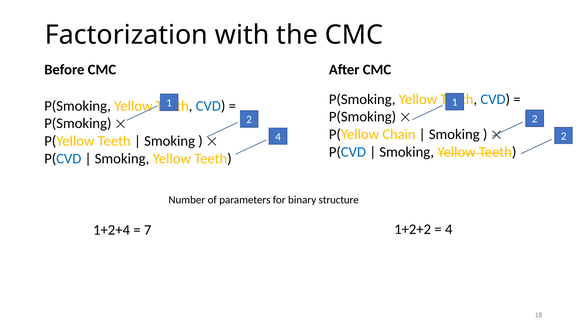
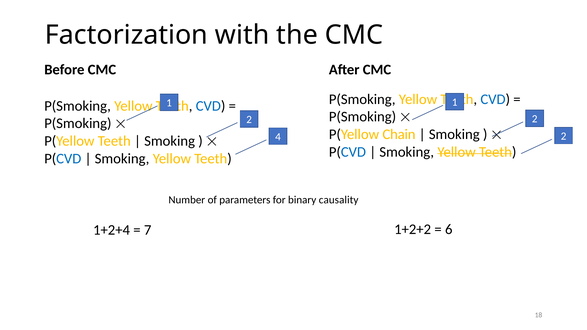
structure: structure -> causality (339, 200)
4: 4 -> 6 (449, 229)
